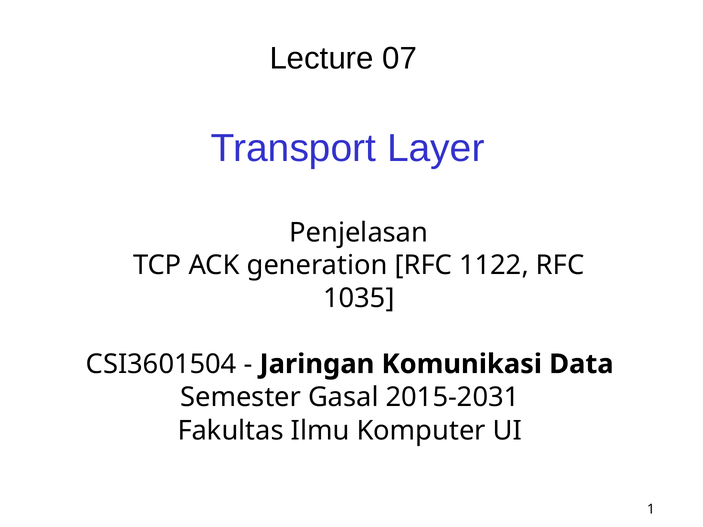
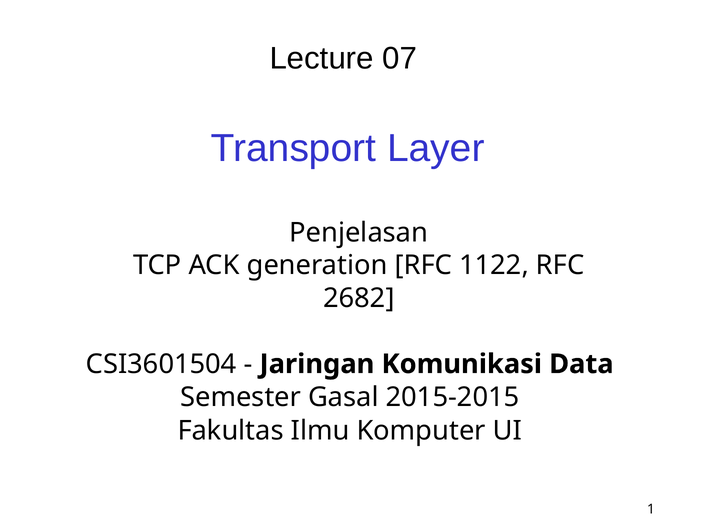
1035: 1035 -> 2682 (359, 298)
2015-2031: 2015-2031 -> 2015-2015 (453, 398)
